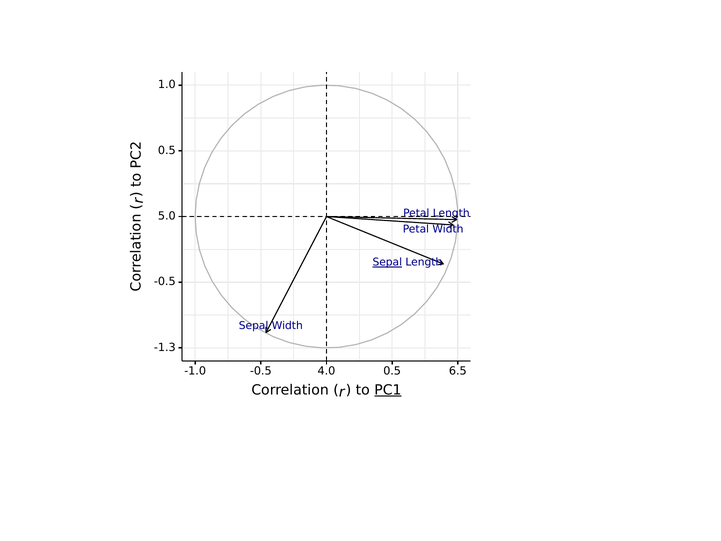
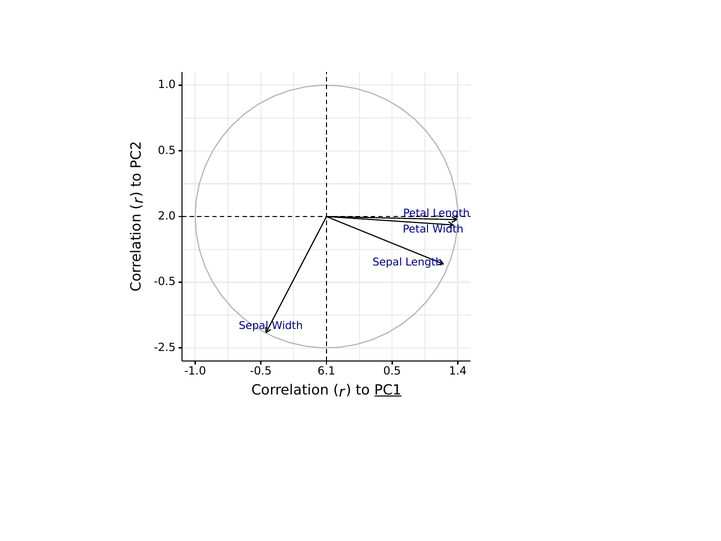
5.0: 5.0 -> 2.0 (167, 216)
Sepal underline: present -> none (387, 262)
-1.3: -1.3 -> -2.5 (165, 347)
4.0: 4.0 -> 6.1 (326, 371)
6.5: 6.5 -> 1.4 (458, 371)
